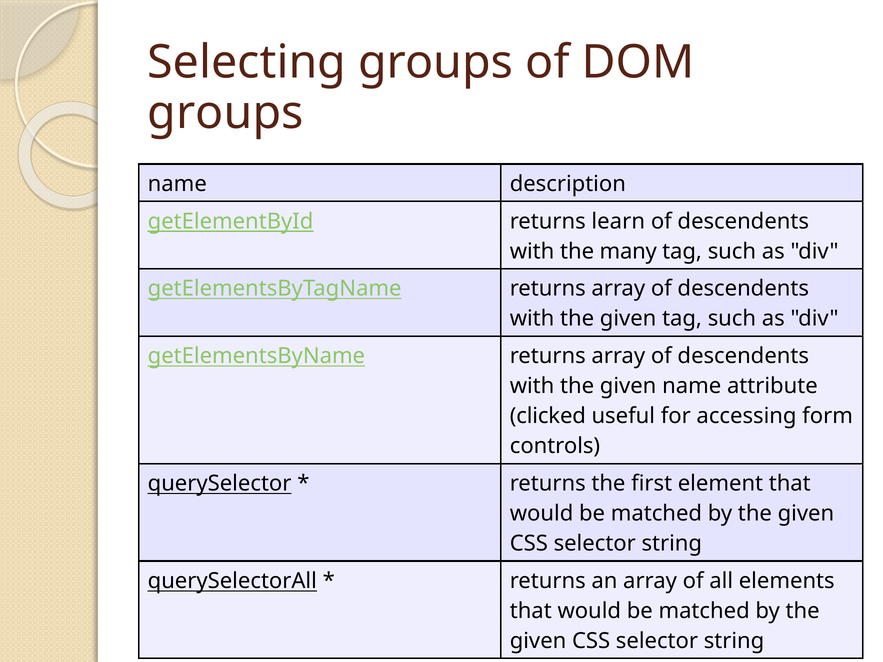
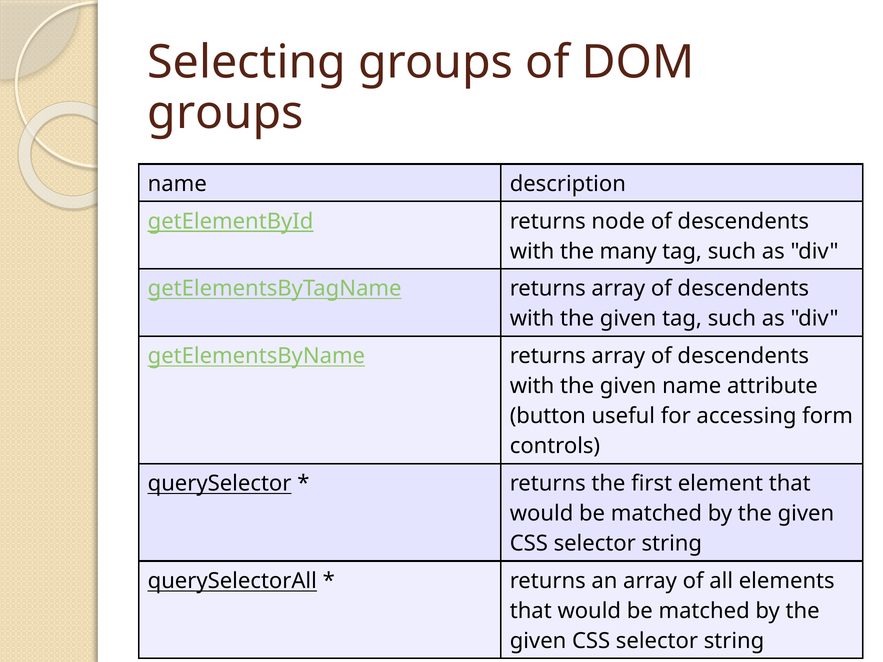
learn: learn -> node (618, 221)
clicked: clicked -> button (548, 416)
